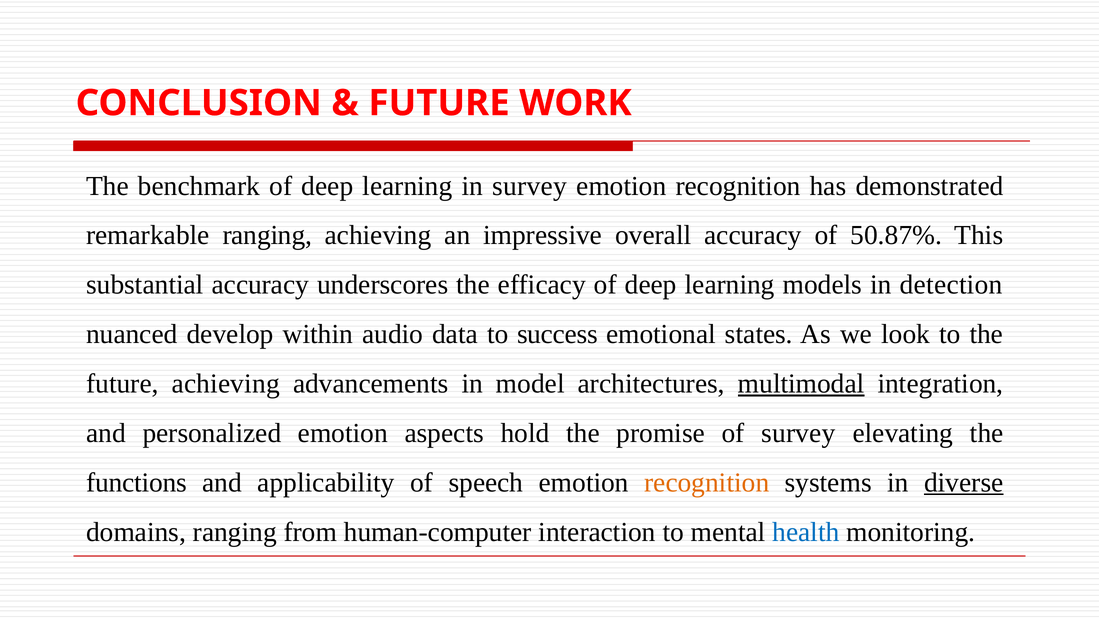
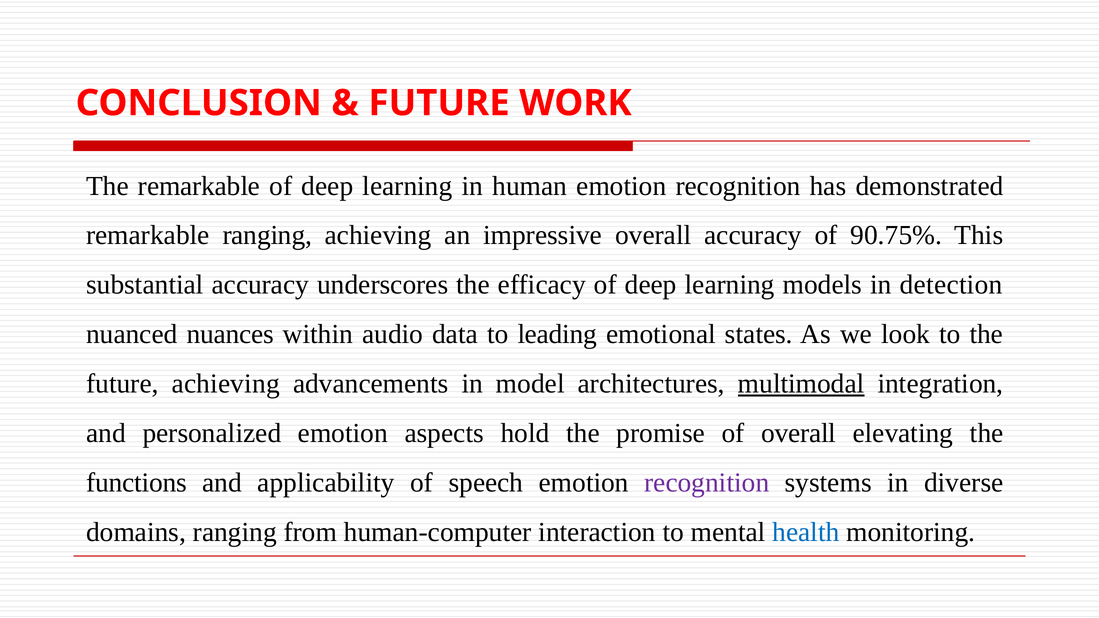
The benchmark: benchmark -> remarkable (199, 186)
in survey: survey -> human (530, 186)
50.87%: 50.87% -> 90.75% (896, 235)
develop: develop -> nuances (230, 334)
success: success -> leading (557, 334)
of survey: survey -> overall (799, 433)
recognition colour: orange -> purple (707, 483)
diverse underline: present -> none (964, 483)
